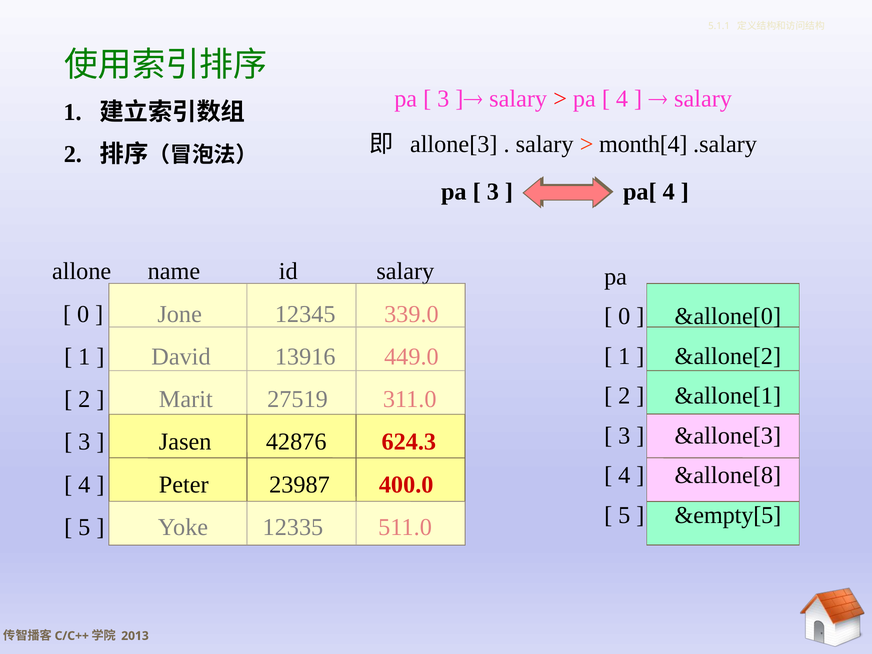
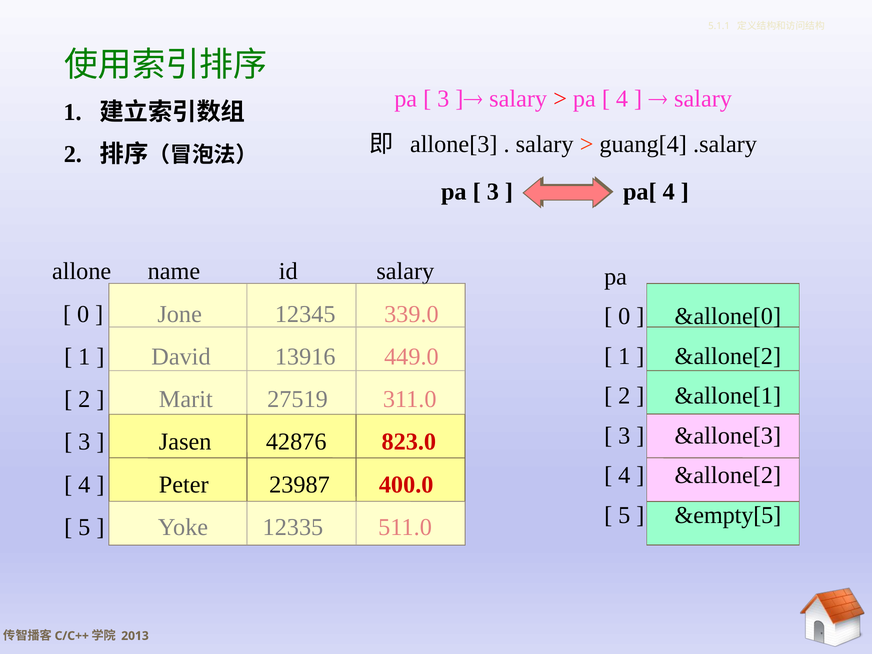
month[4: month[4 -> guang[4 (643, 144)
624.3: 624.3 -> 823.0 (409, 442)
&allone[8: &allone[8 -> &allone[2 (728, 475)
